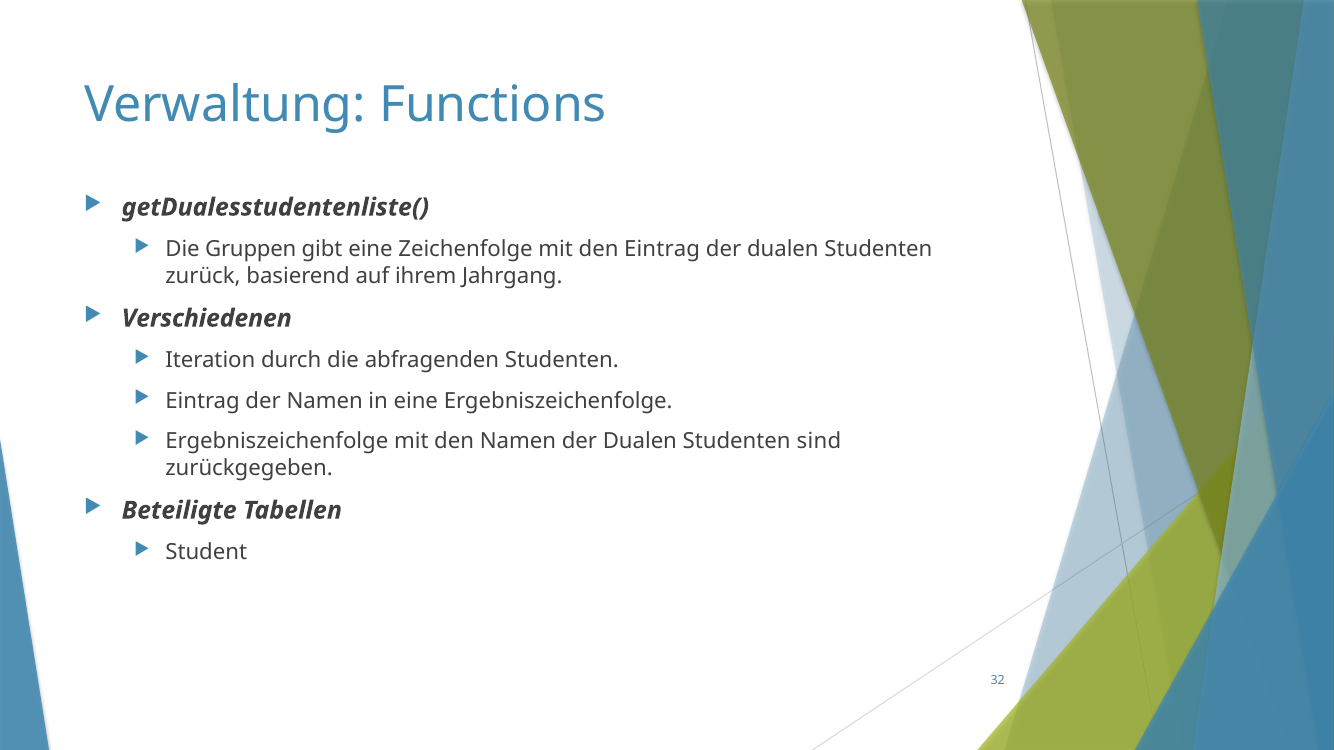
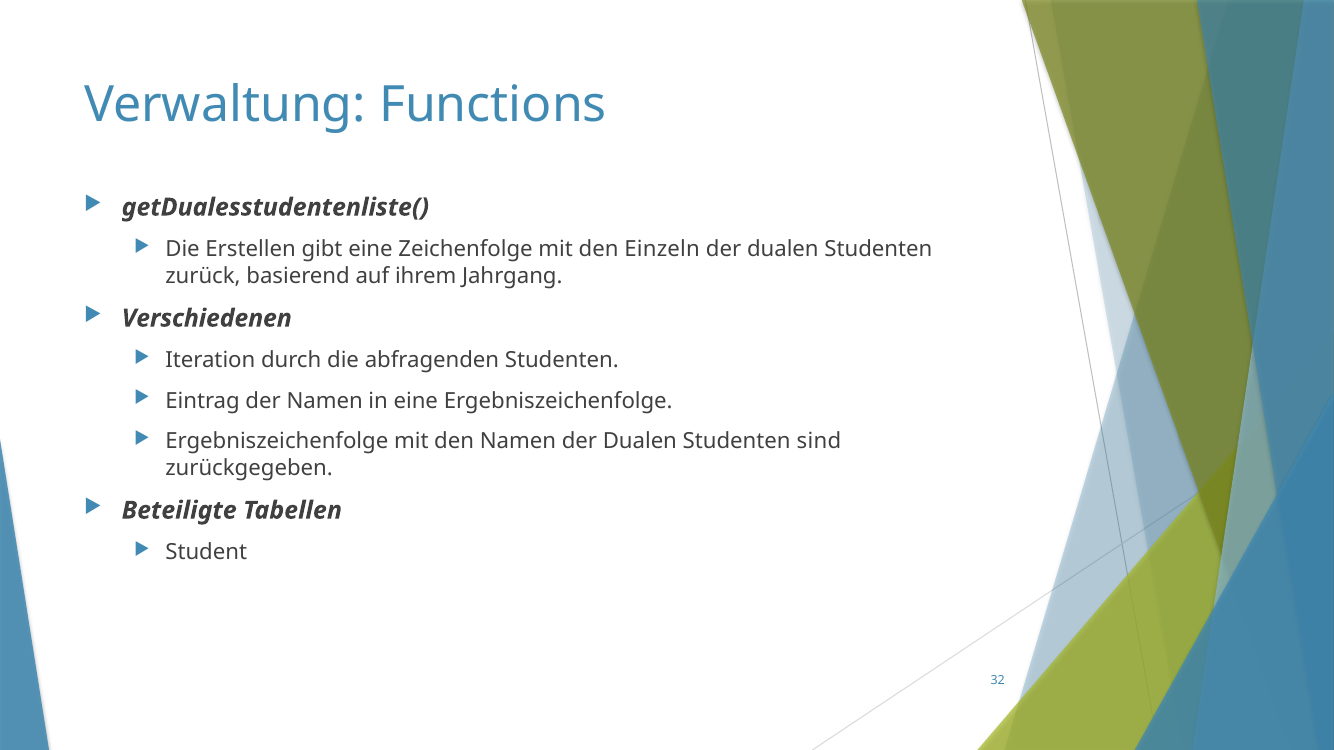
Gruppen: Gruppen -> Erstellen (251, 249)
den Eintrag: Eintrag -> Einzeln (662, 249)
